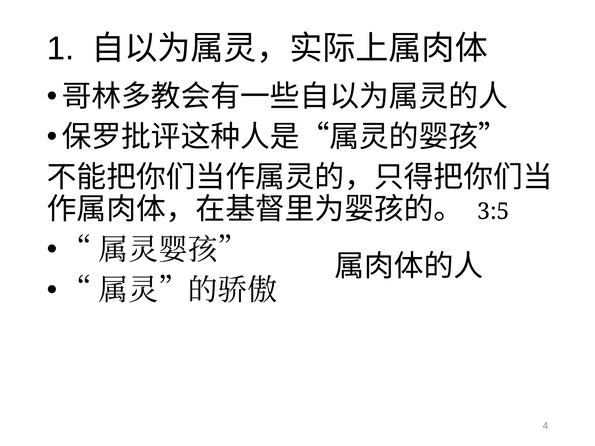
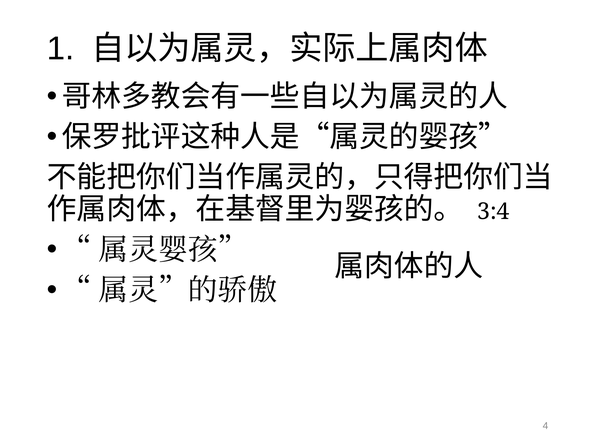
3:5: 3:5 -> 3:4 (493, 212)
